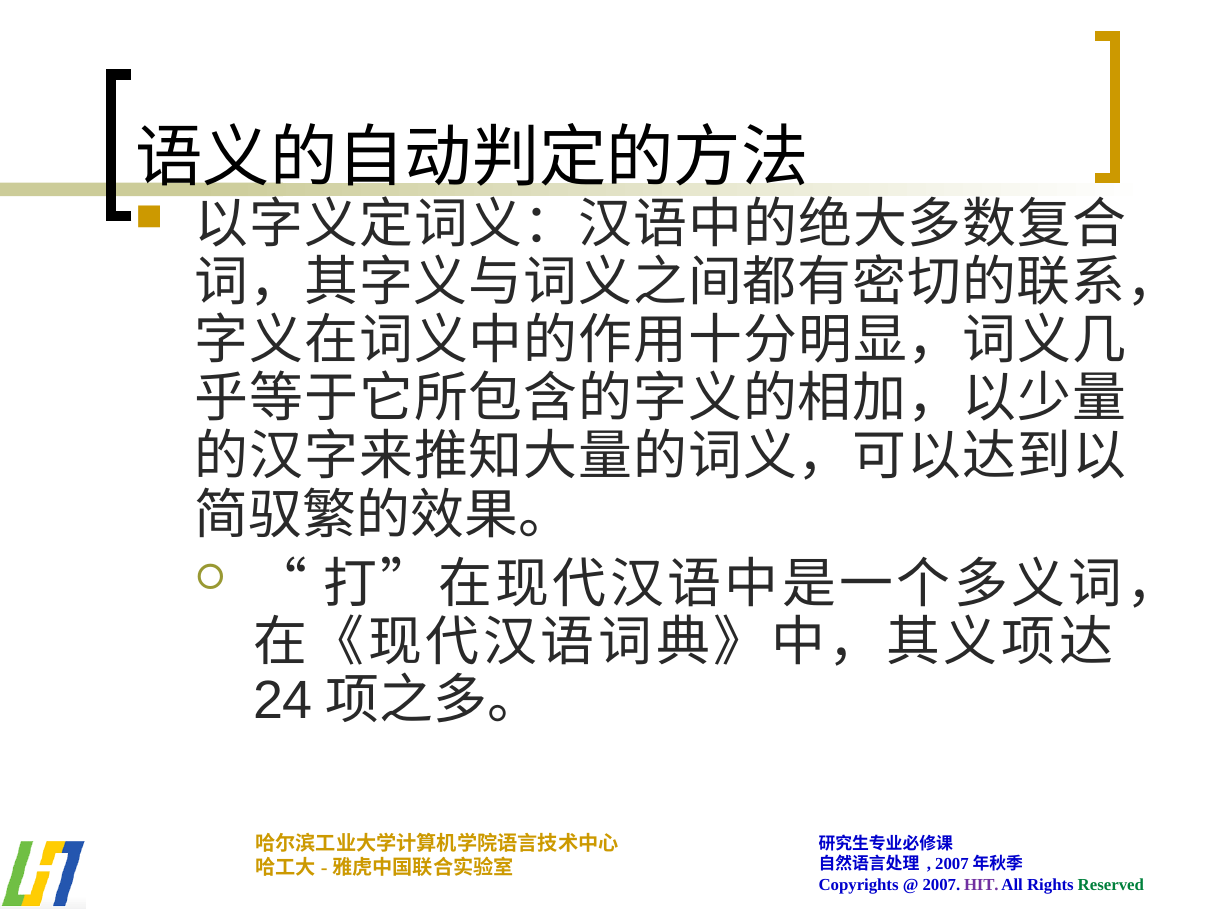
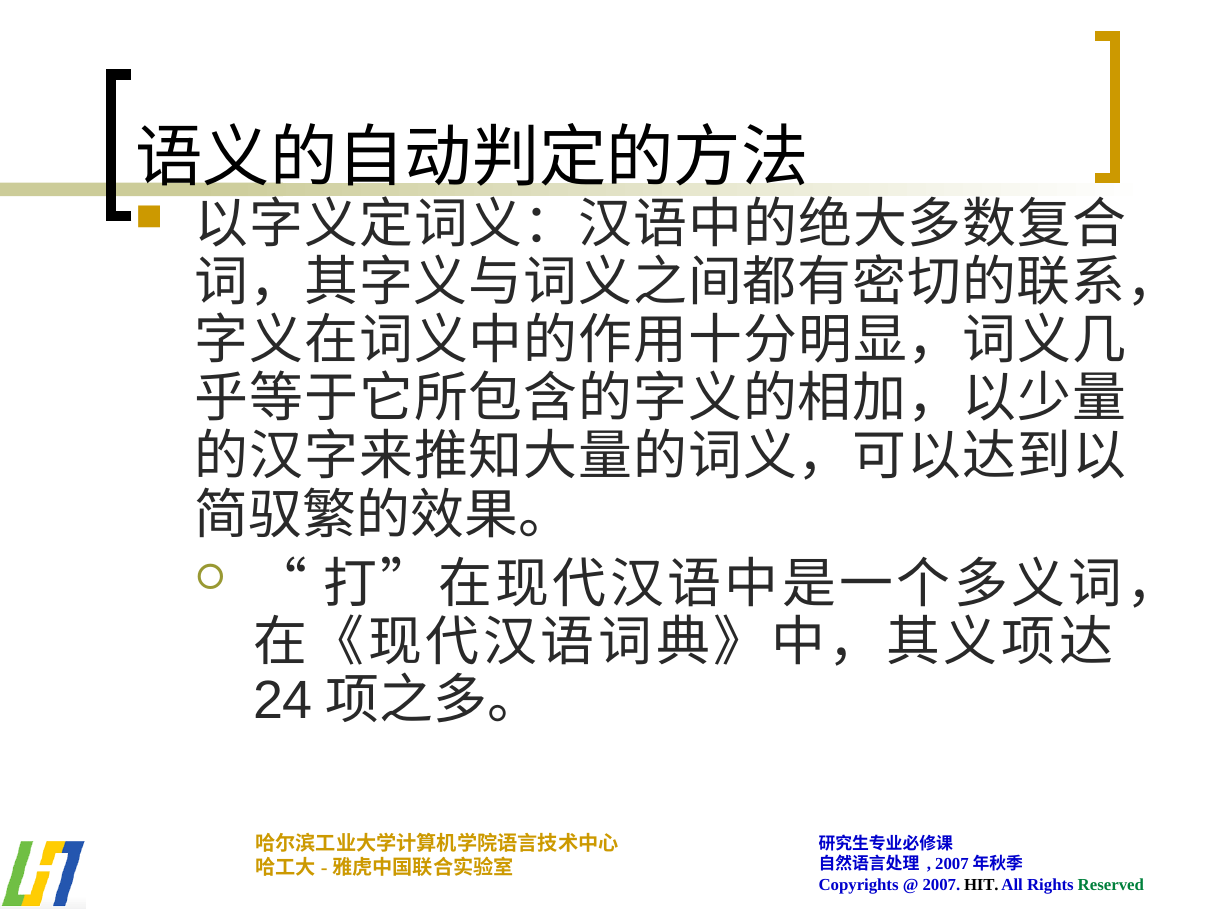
HIT colour: purple -> black (981, 885)
